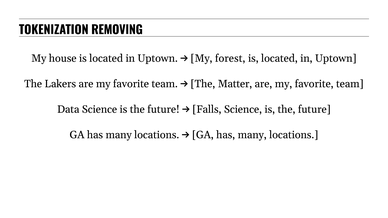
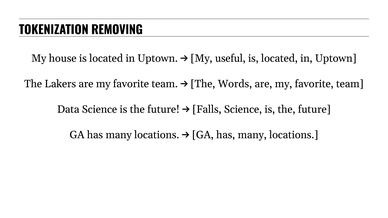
forest: forest -> useful (230, 58)
Matter: Matter -> Words (235, 84)
